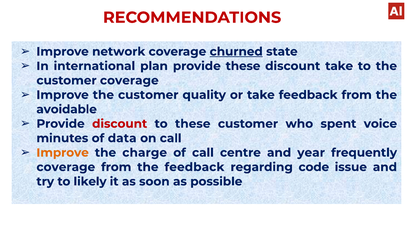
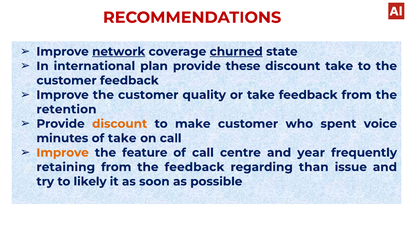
network underline: none -> present (119, 52)
customer coverage: coverage -> feedback (129, 81)
avoidable: avoidable -> retention (66, 109)
discount colour: red -> orange (120, 124)
to these: these -> make (193, 124)
of data: data -> take (122, 138)
charge: charge -> feature (145, 153)
coverage: coverage -> retaining (66, 167)
code: code -> than (314, 167)
